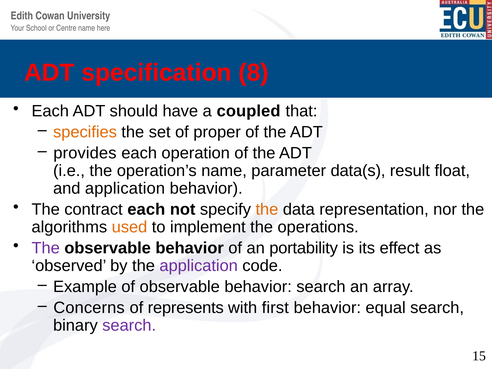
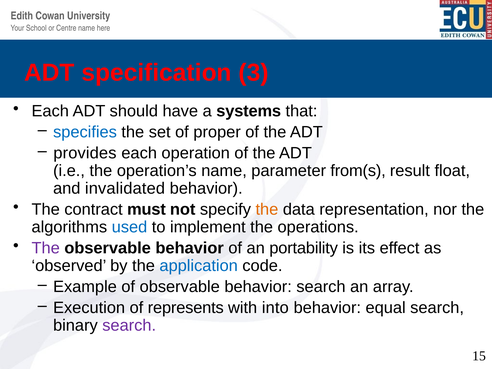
8: 8 -> 3 (254, 73)
coupled: coupled -> systems (249, 111)
specifies colour: orange -> blue (85, 132)
data(s: data(s -> from(s (358, 171)
and application: application -> invalidated (125, 189)
contract each: each -> must (146, 209)
used colour: orange -> blue (130, 227)
application colour: purple -> blue (199, 266)
Concerns: Concerns -> Execution (89, 308)
first: first -> into (275, 308)
